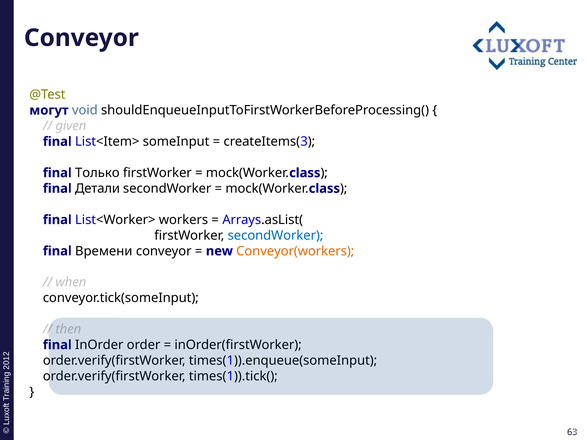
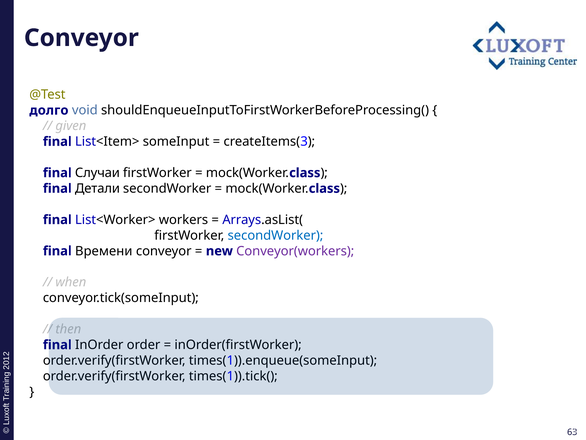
могут: могут -> долго (49, 110)
Только: Только -> Случаи (97, 173)
Conveyor(workers colour: orange -> purple (295, 251)
